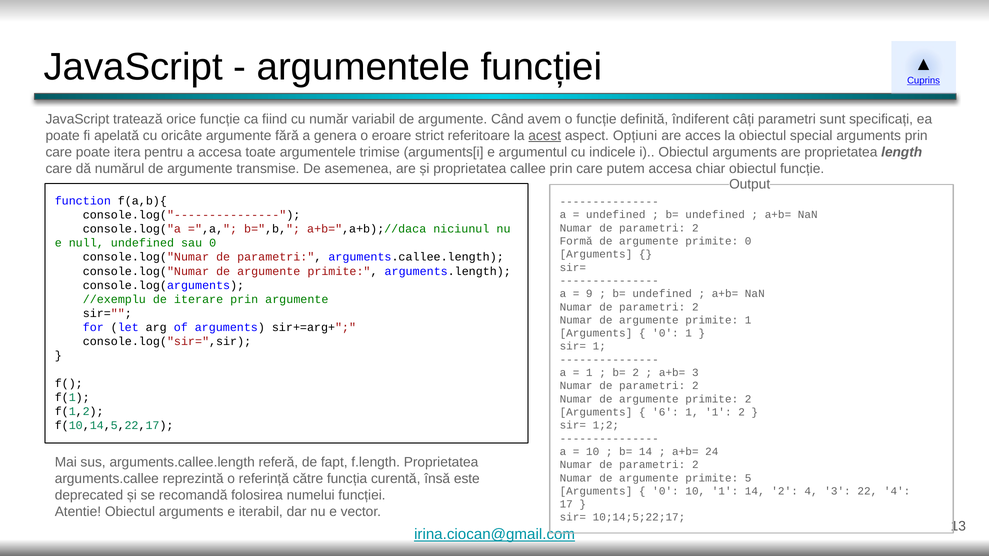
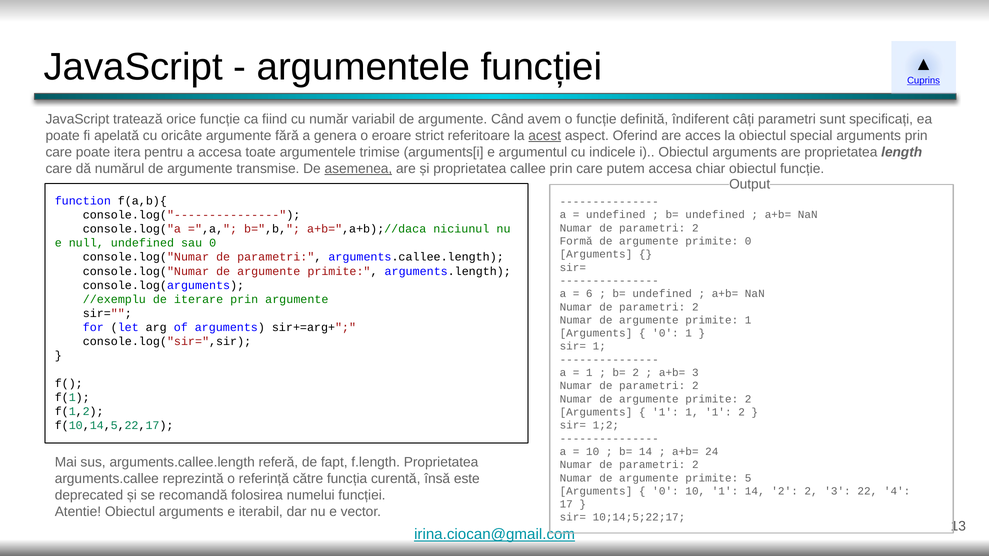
Opțiuni: Opțiuni -> Oferind (635, 136)
asemenea underline: none -> present (358, 169)
9: 9 -> 6 (589, 294)
6: 6 -> 1 (665, 412)
2 4: 4 -> 2 (811, 491)
